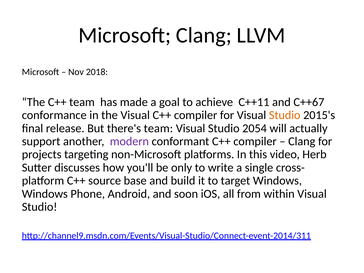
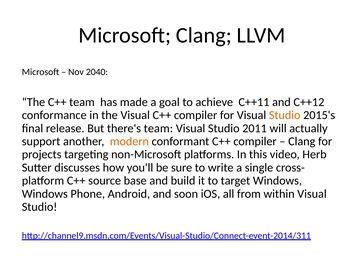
2018: 2018 -> 2040 (97, 72)
C++67: C++67 -> C++12 (309, 102)
2054: 2054 -> 2011 (255, 128)
modern colour: purple -> orange (129, 141)
only: only -> sure (182, 168)
